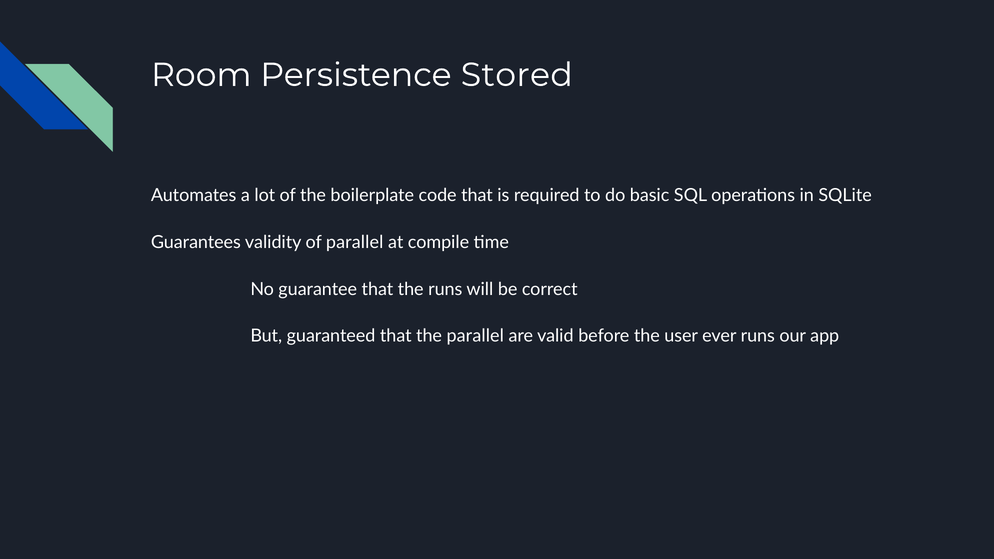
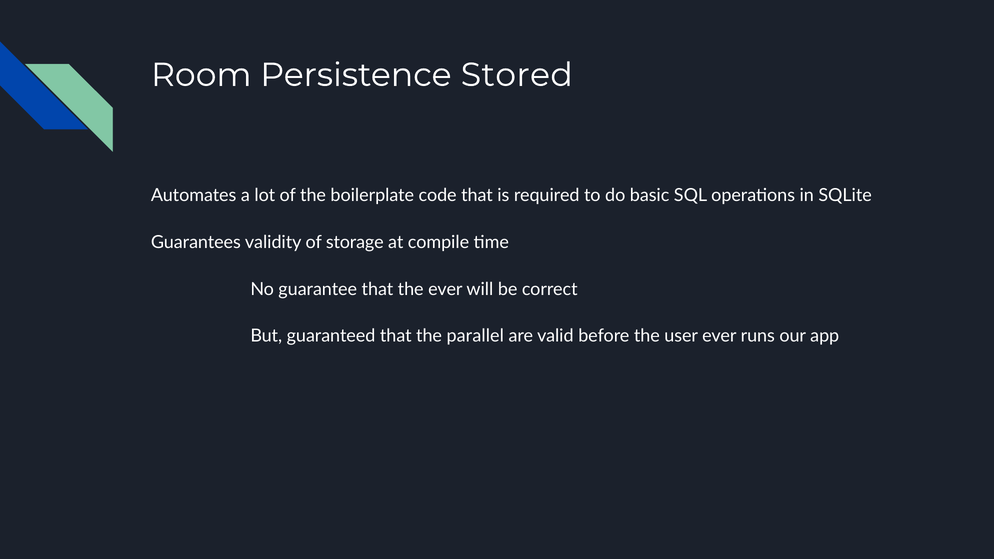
of parallel: parallel -> storage (355, 242)
the runs: runs -> ever (445, 289)
